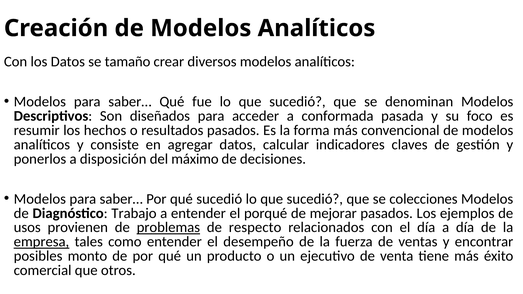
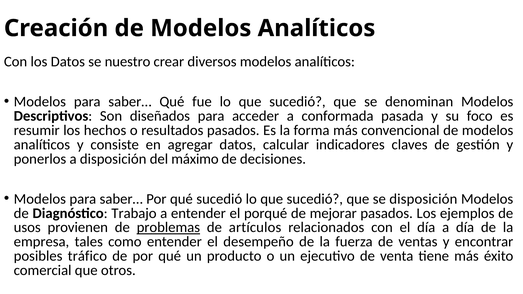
tamaño: tamaño -> nuestro (128, 62)
se colecciones: colecciones -> disposición (423, 199)
respecto: respecto -> artículos (255, 228)
empresa underline: present -> none (41, 242)
monto: monto -> tráfico (87, 256)
